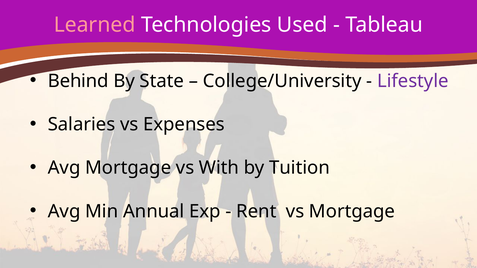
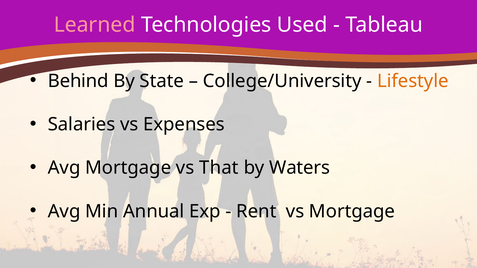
Lifestyle colour: purple -> orange (413, 81)
With: With -> That (219, 168)
Tuition: Tuition -> Waters (300, 168)
